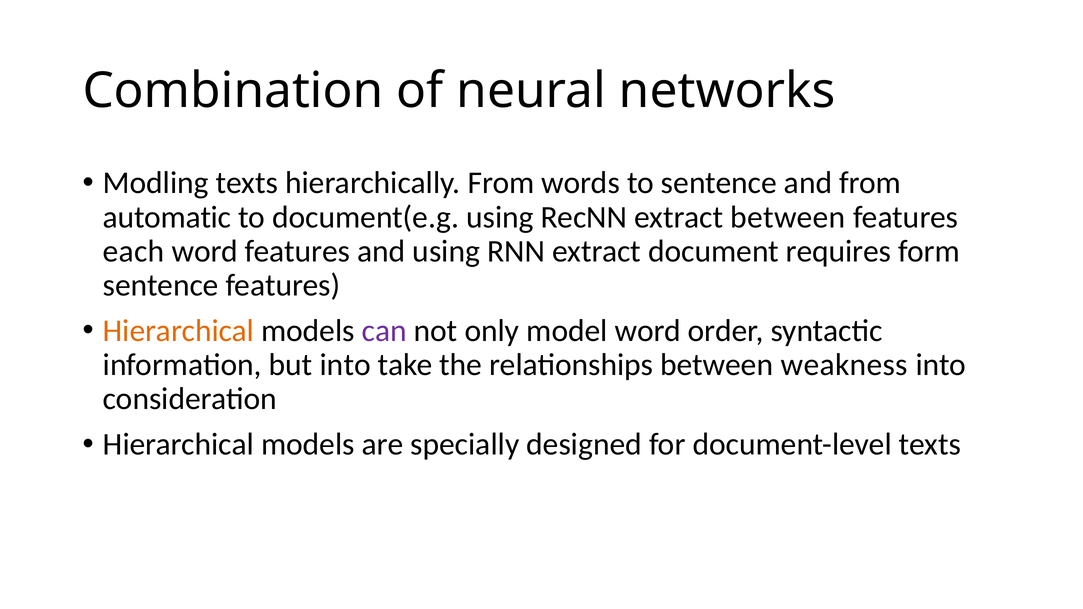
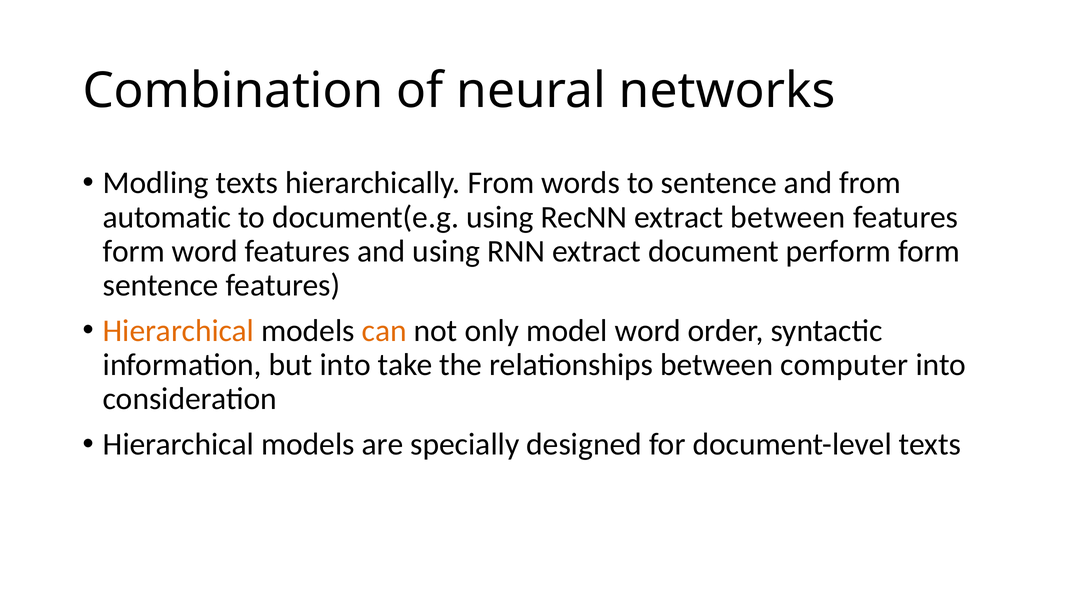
each: each -> form (134, 251)
requires: requires -> perform (839, 251)
can colour: purple -> orange (384, 331)
weakness: weakness -> computer (844, 365)
